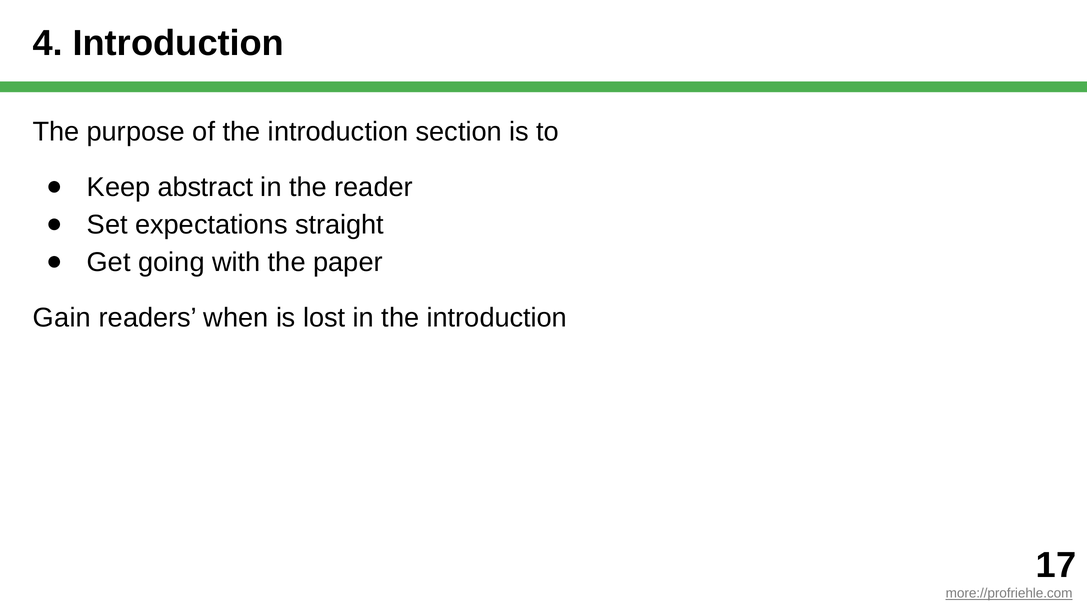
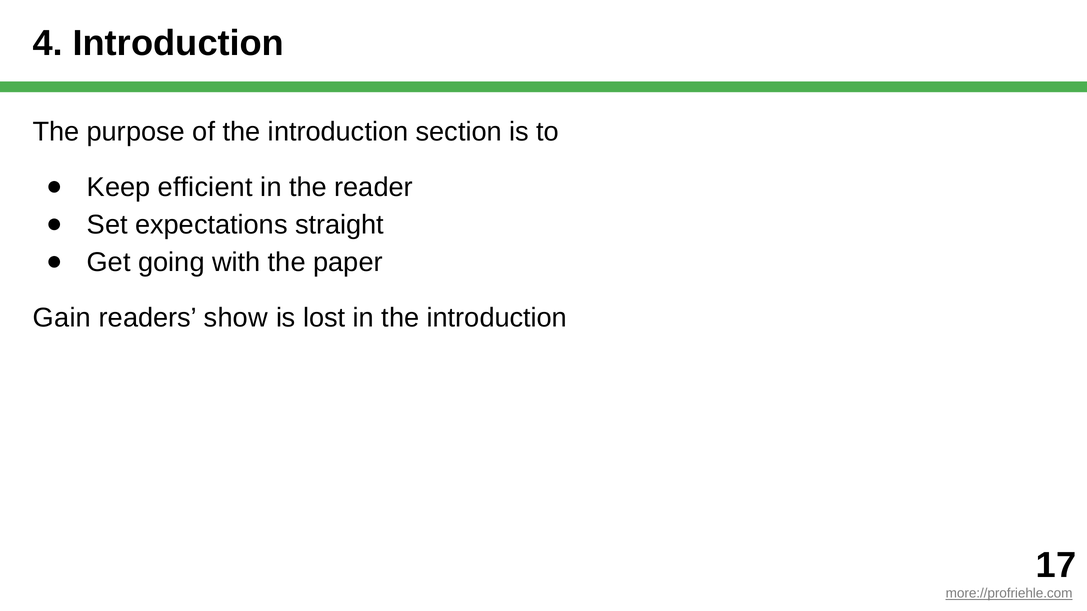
abstract: abstract -> efficient (205, 187)
when: when -> show (236, 318)
